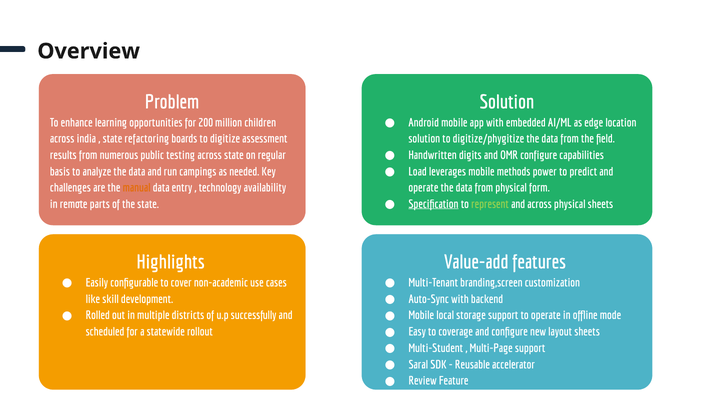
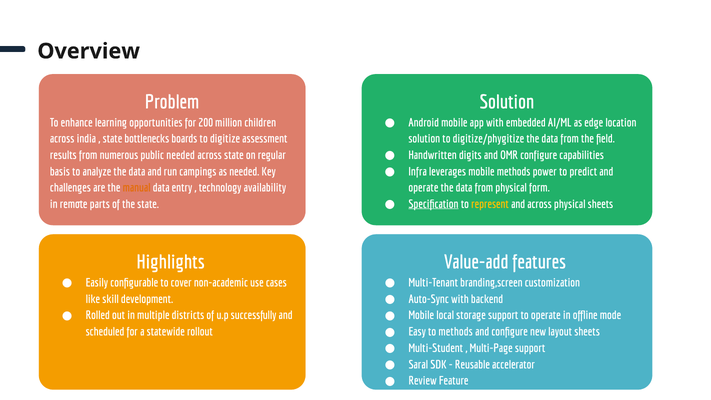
refactoring: refactoring -> bottlenecks (147, 139)
public testing: testing -> needed (181, 155)
Load: Load -> Infra (418, 172)
represent colour: light green -> yellow (490, 204)
to coverage: coverage -> methods (456, 332)
